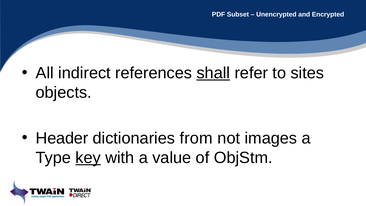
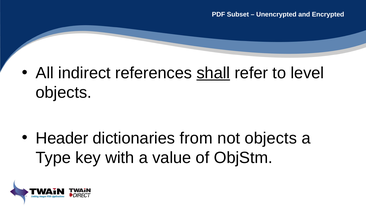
sites: sites -> level (307, 73)
not images: images -> objects (271, 138)
key underline: present -> none (88, 158)
